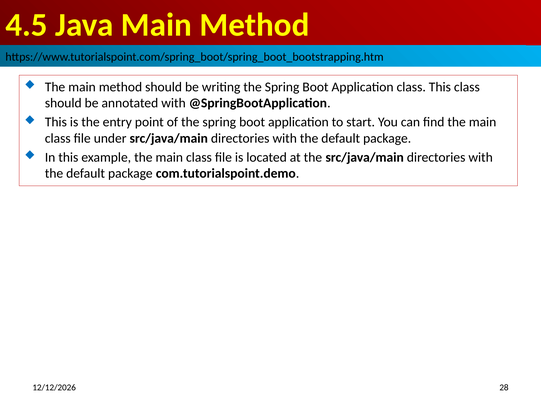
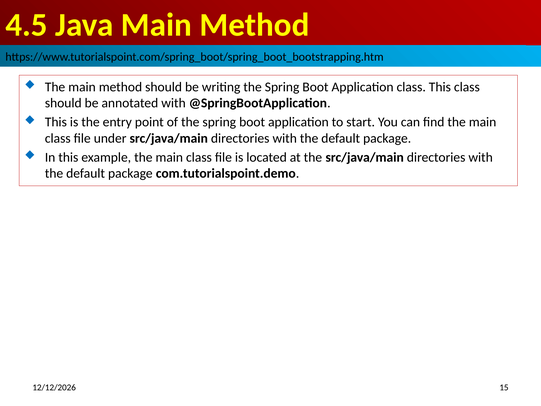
28: 28 -> 15 (504, 387)
